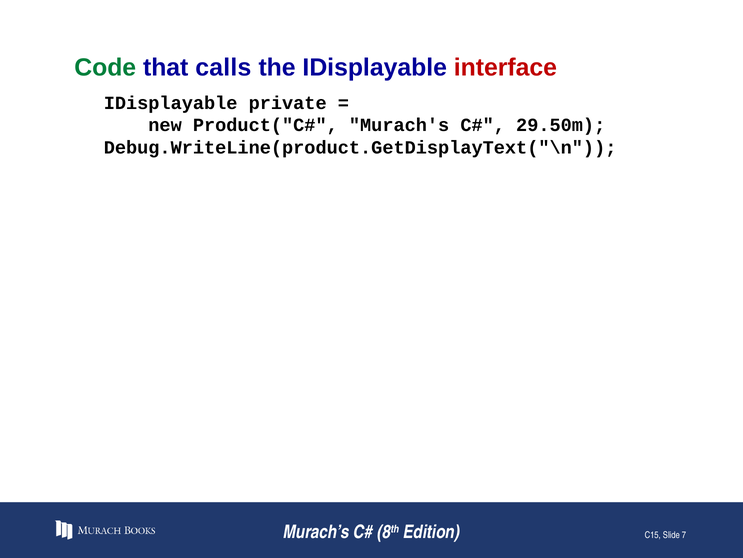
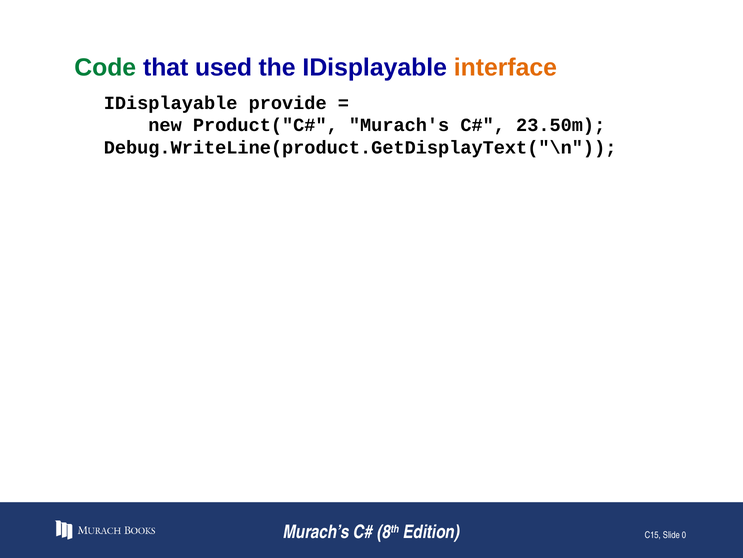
calls: calls -> used (224, 67)
interface colour: red -> orange (505, 67)
private: private -> provide (288, 103)
29.50m: 29.50m -> 23.50m (561, 125)
7: 7 -> 0 (684, 535)
